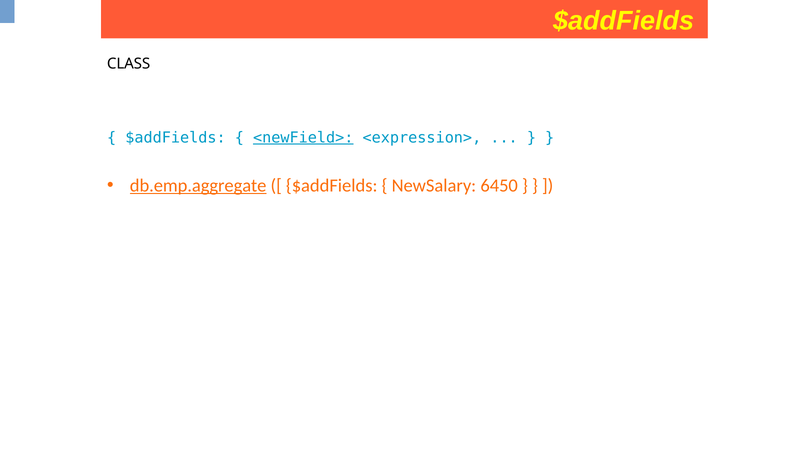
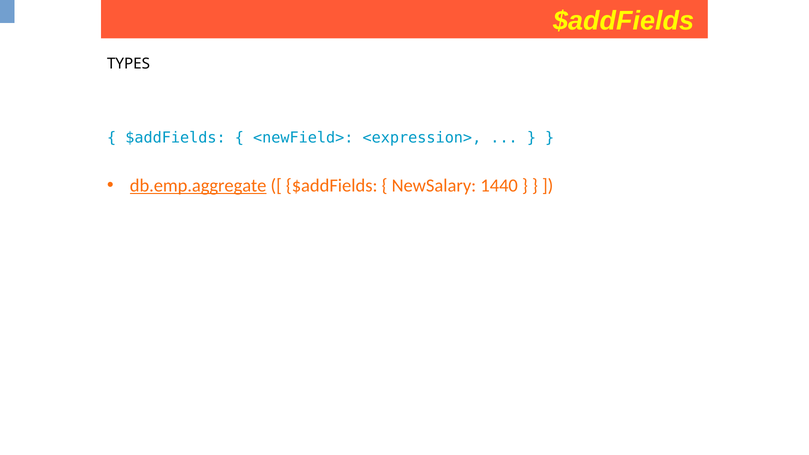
CLASS: CLASS -> TYPES (129, 64)
<newField> underline: present -> none (303, 138)
6450: 6450 -> 1440 (499, 186)
